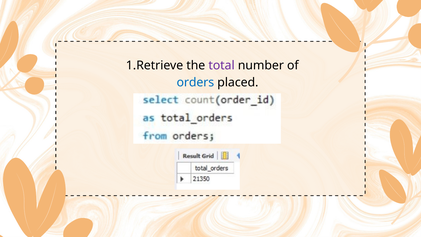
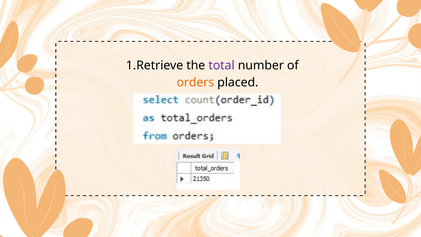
orders colour: blue -> orange (195, 83)
